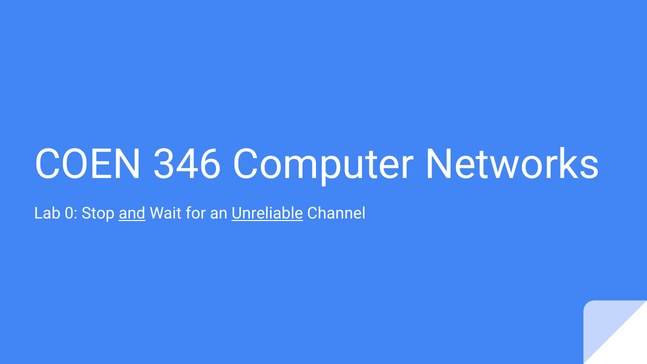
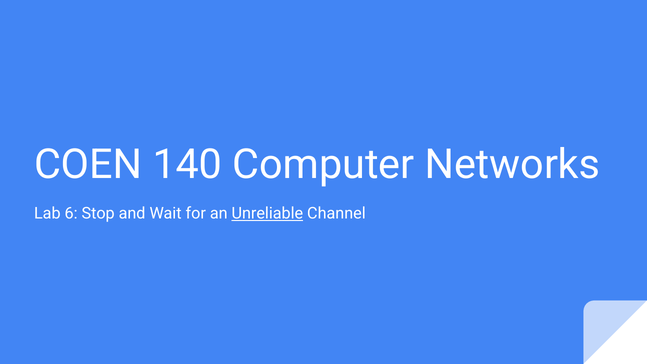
346: 346 -> 140 (187, 165)
0: 0 -> 6 (71, 213)
and underline: present -> none (132, 213)
